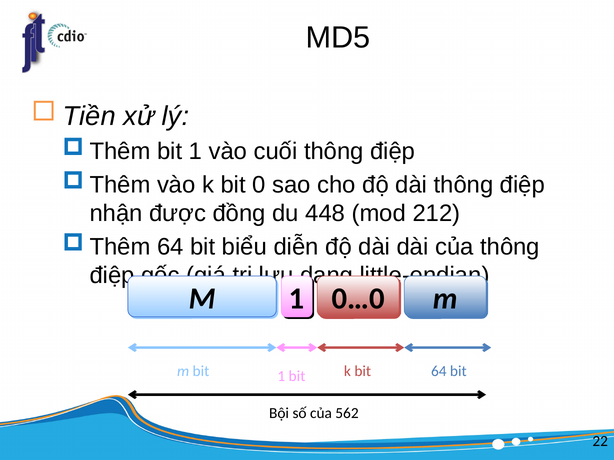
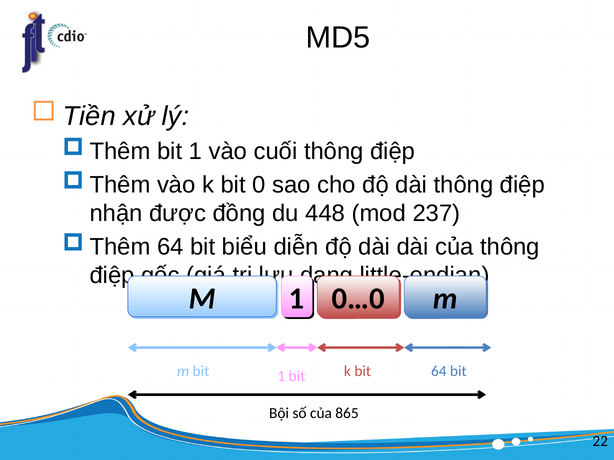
212: 212 -> 237 (436, 214)
562: 562 -> 865 (347, 413)
